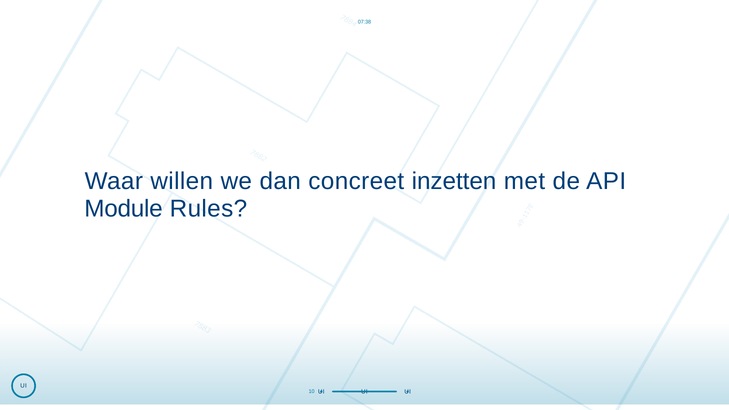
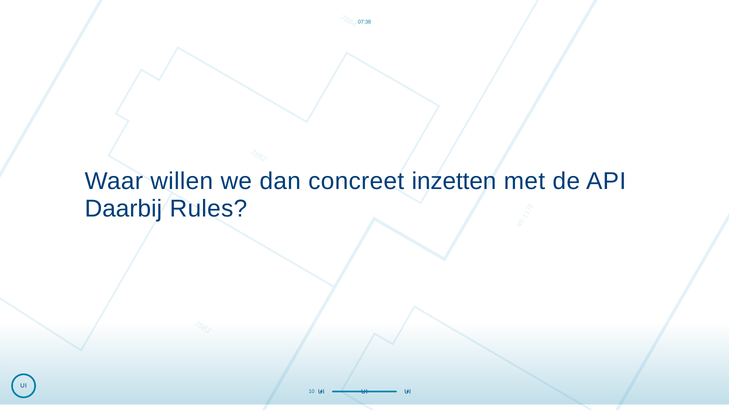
Module: Module -> Daarbij (123, 209)
